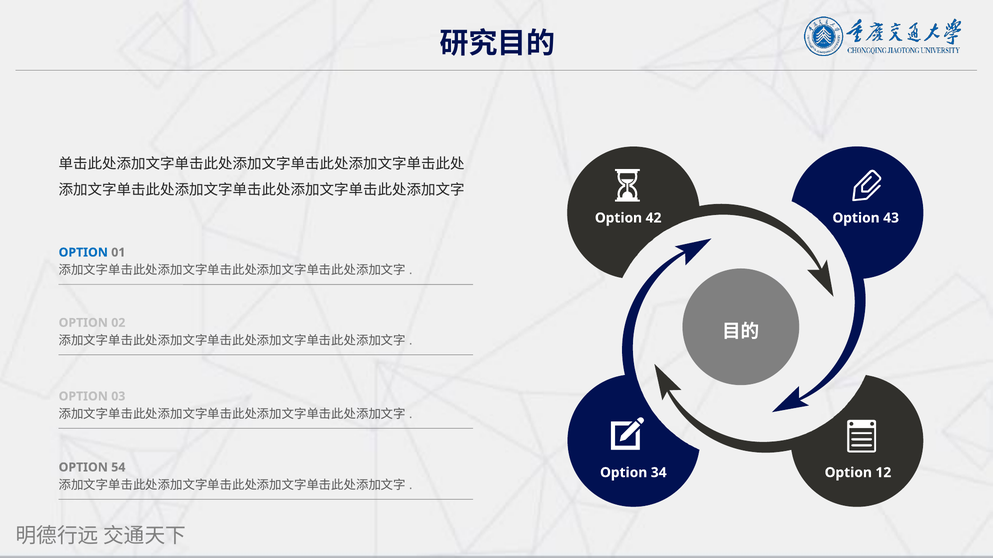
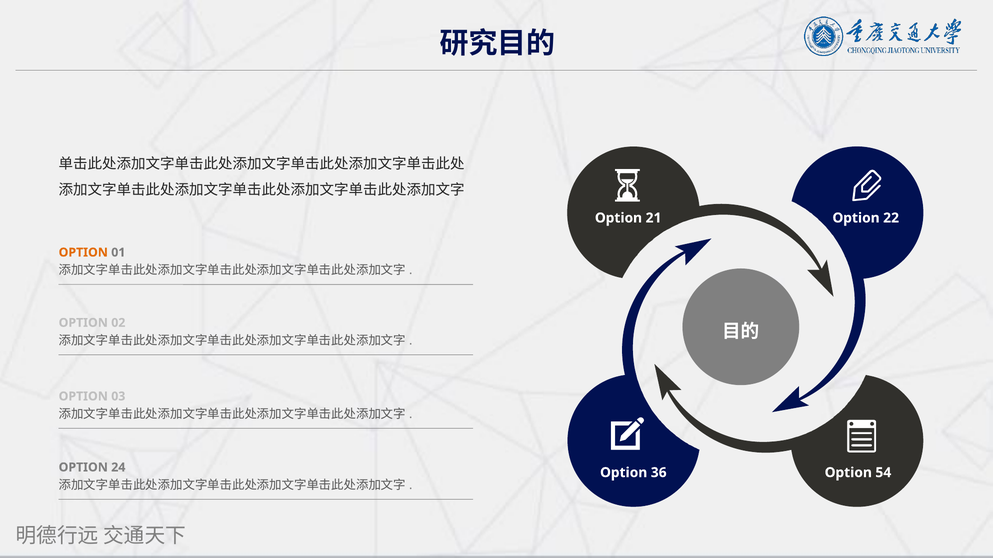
42: 42 -> 21 (654, 218)
43: 43 -> 22 (891, 218)
OPTION colour: blue -> orange (83, 253)
54: 54 -> 24 (118, 468)
34: 34 -> 36 (659, 473)
12: 12 -> 54 (883, 473)
